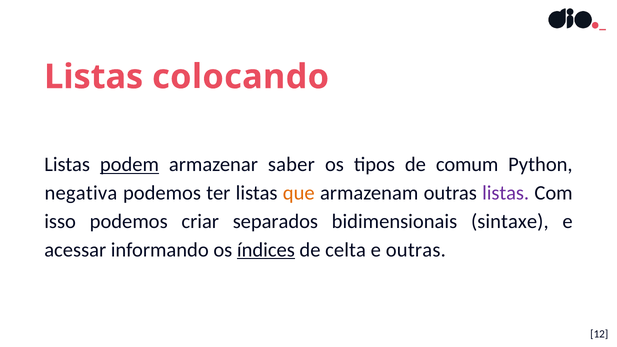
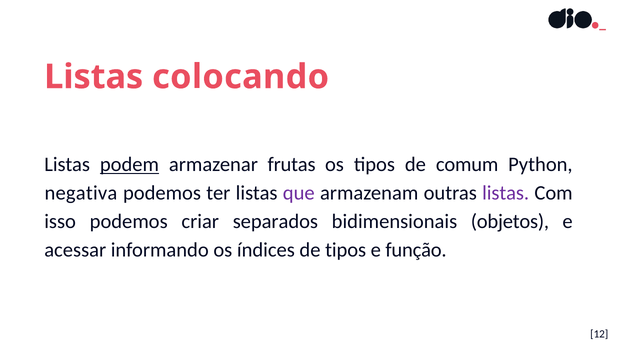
saber: saber -> frutas (292, 165)
que colour: orange -> purple (299, 193)
sintaxe: sintaxe -> objetos (510, 221)
índices underline: present -> none (266, 250)
de celta: celta -> tipos (346, 250)
e outras: outras -> função (416, 250)
